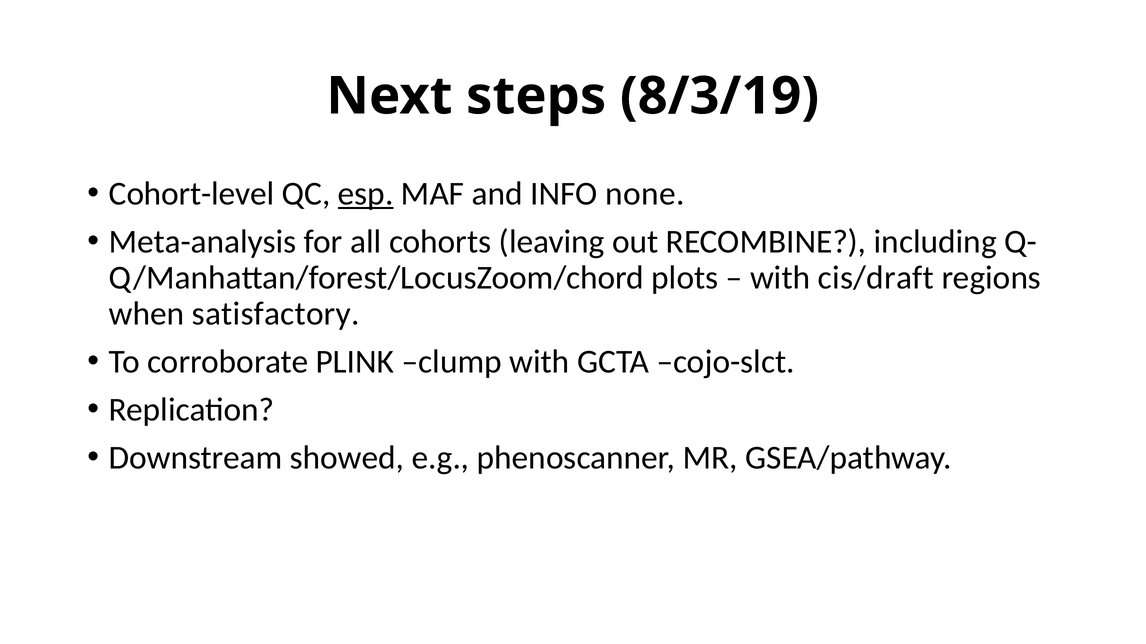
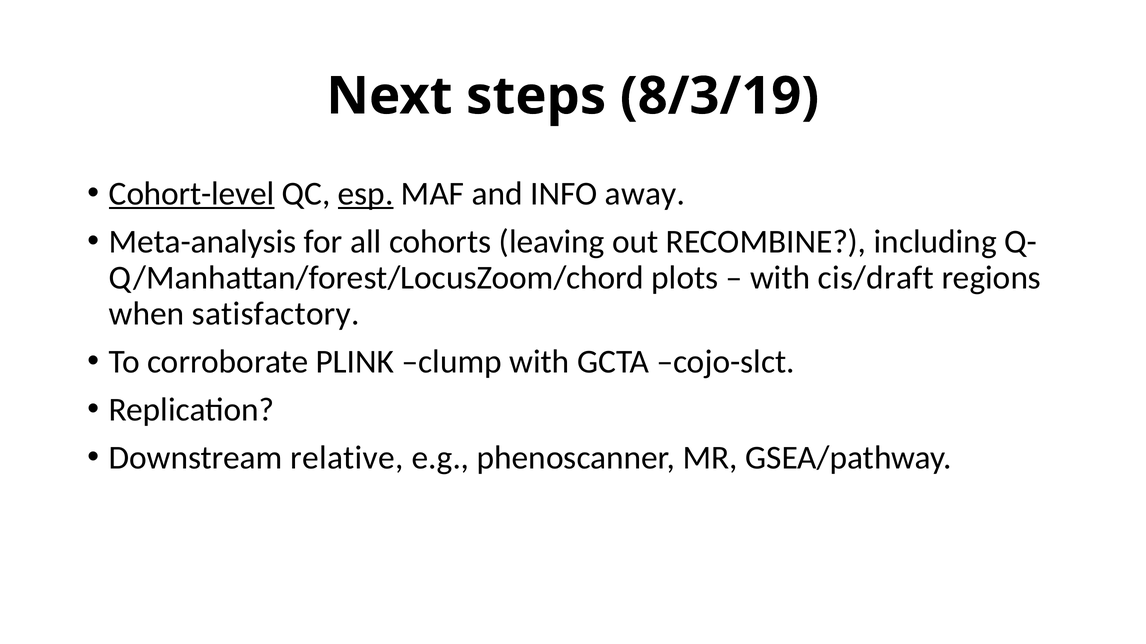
Cohort-level underline: none -> present (192, 194)
none: none -> away (645, 194)
showed: showed -> relative (347, 458)
